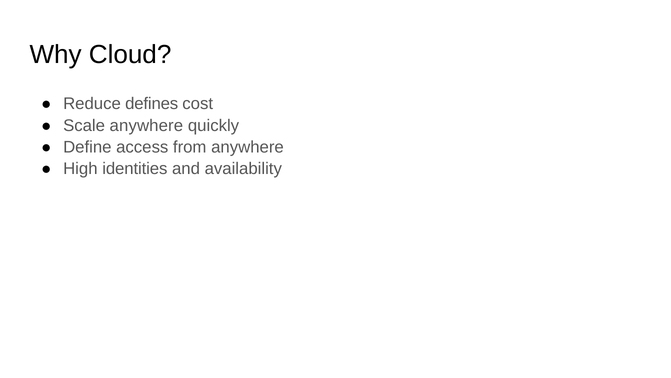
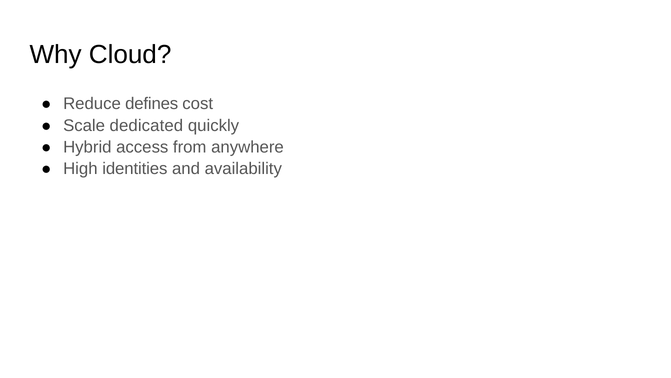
Scale anywhere: anywhere -> dedicated (146, 125)
Define: Define -> Hybrid (87, 147)
